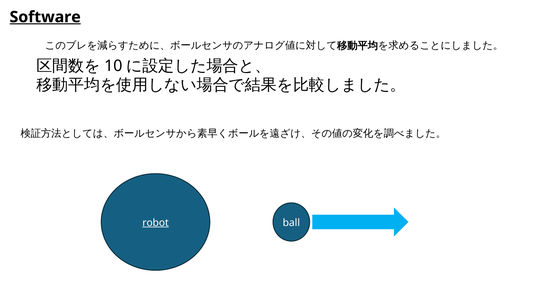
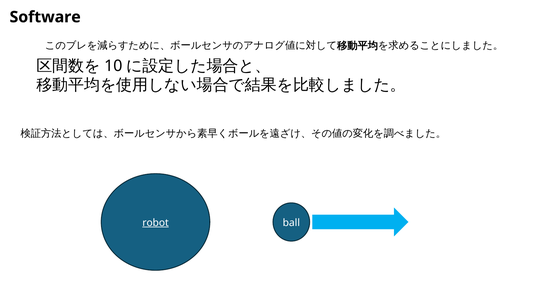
Software underline: present -> none (45, 17)
